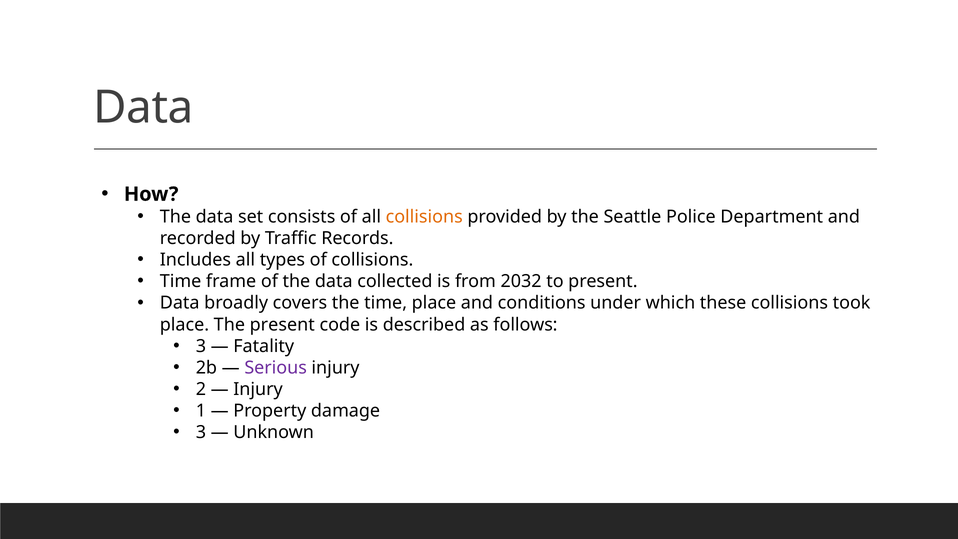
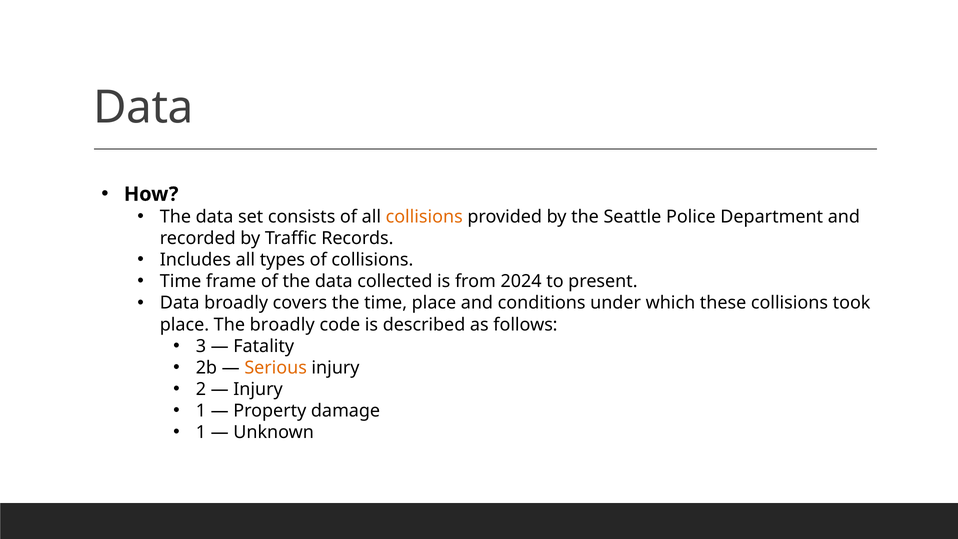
2032: 2032 -> 2024 (521, 281)
The present: present -> broadly (282, 325)
Serious colour: purple -> orange (276, 368)
3: 3 -> 1 (201, 432)
